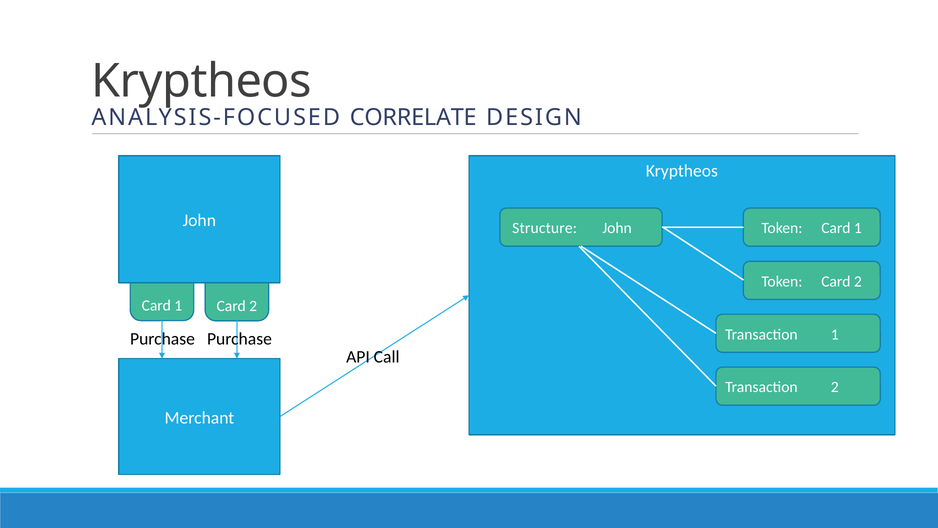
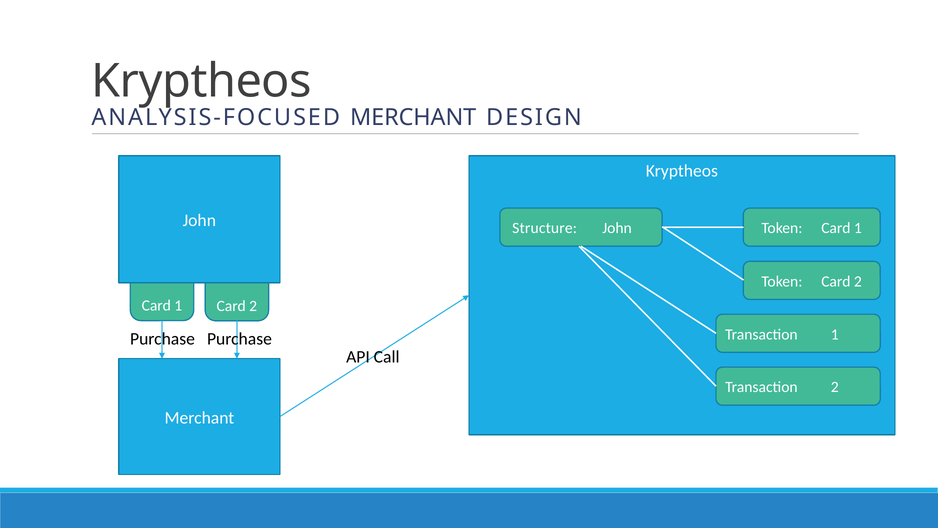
ANALYSIS-FOCUSED CORRELATE: CORRELATE -> MERCHANT (413, 118)
